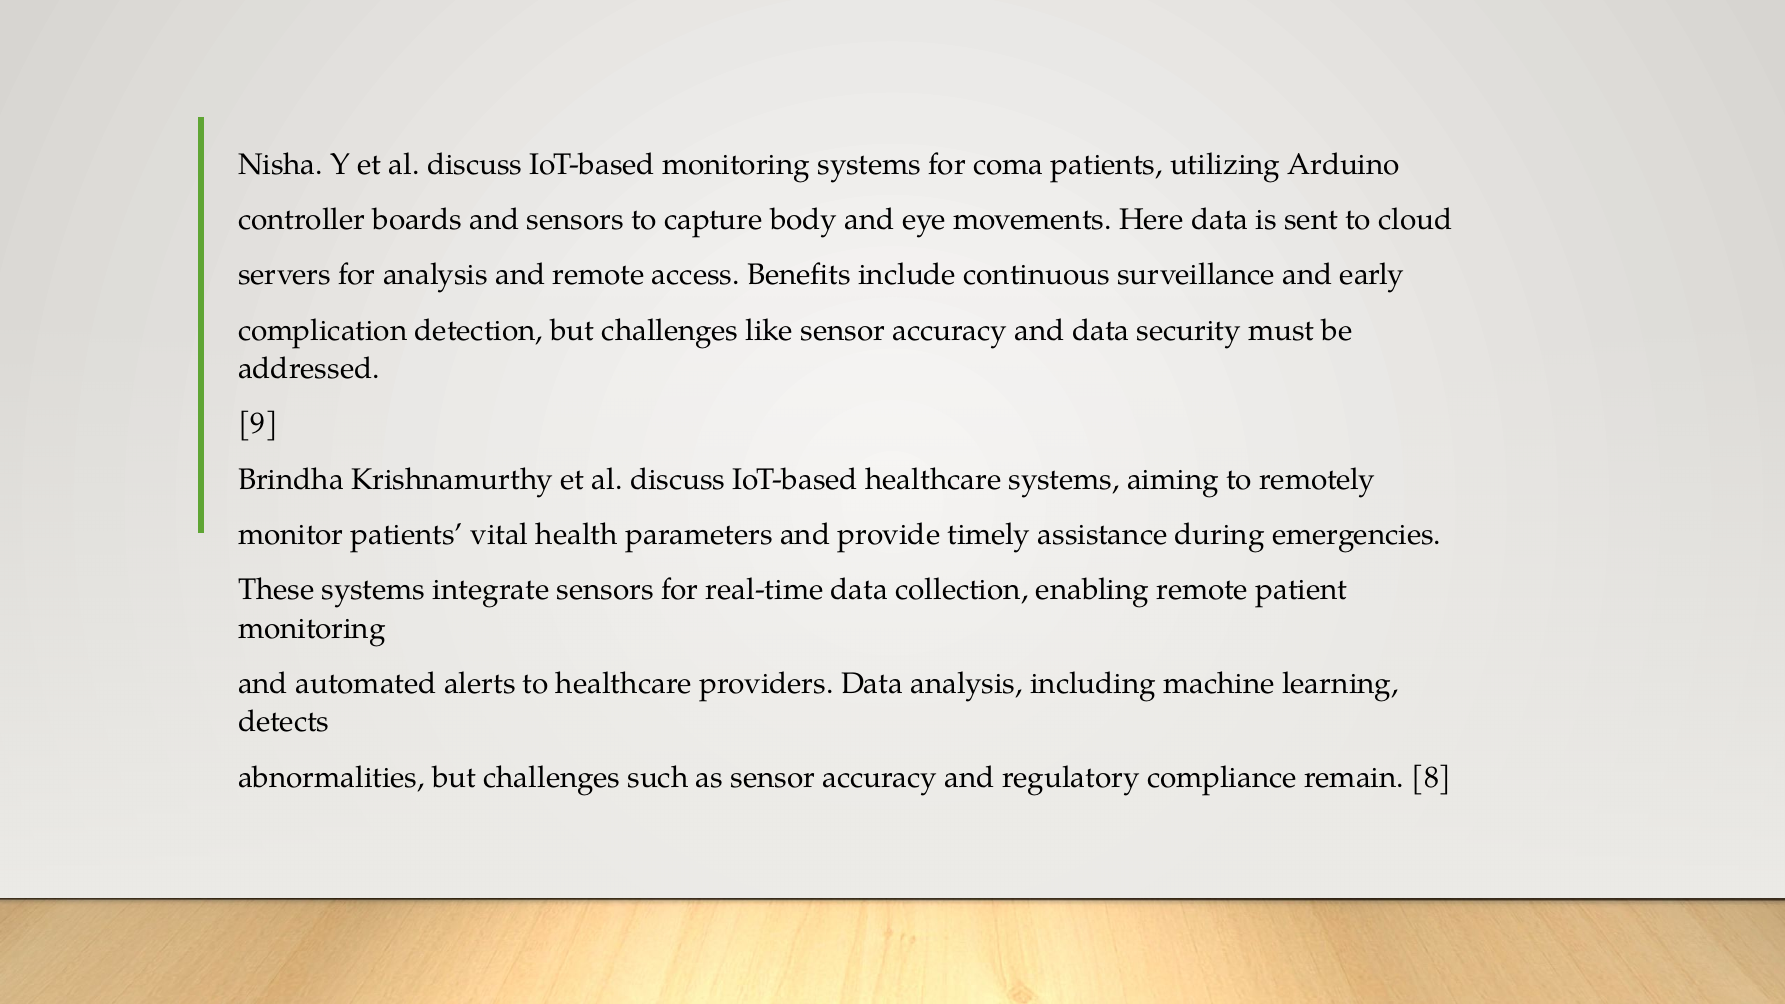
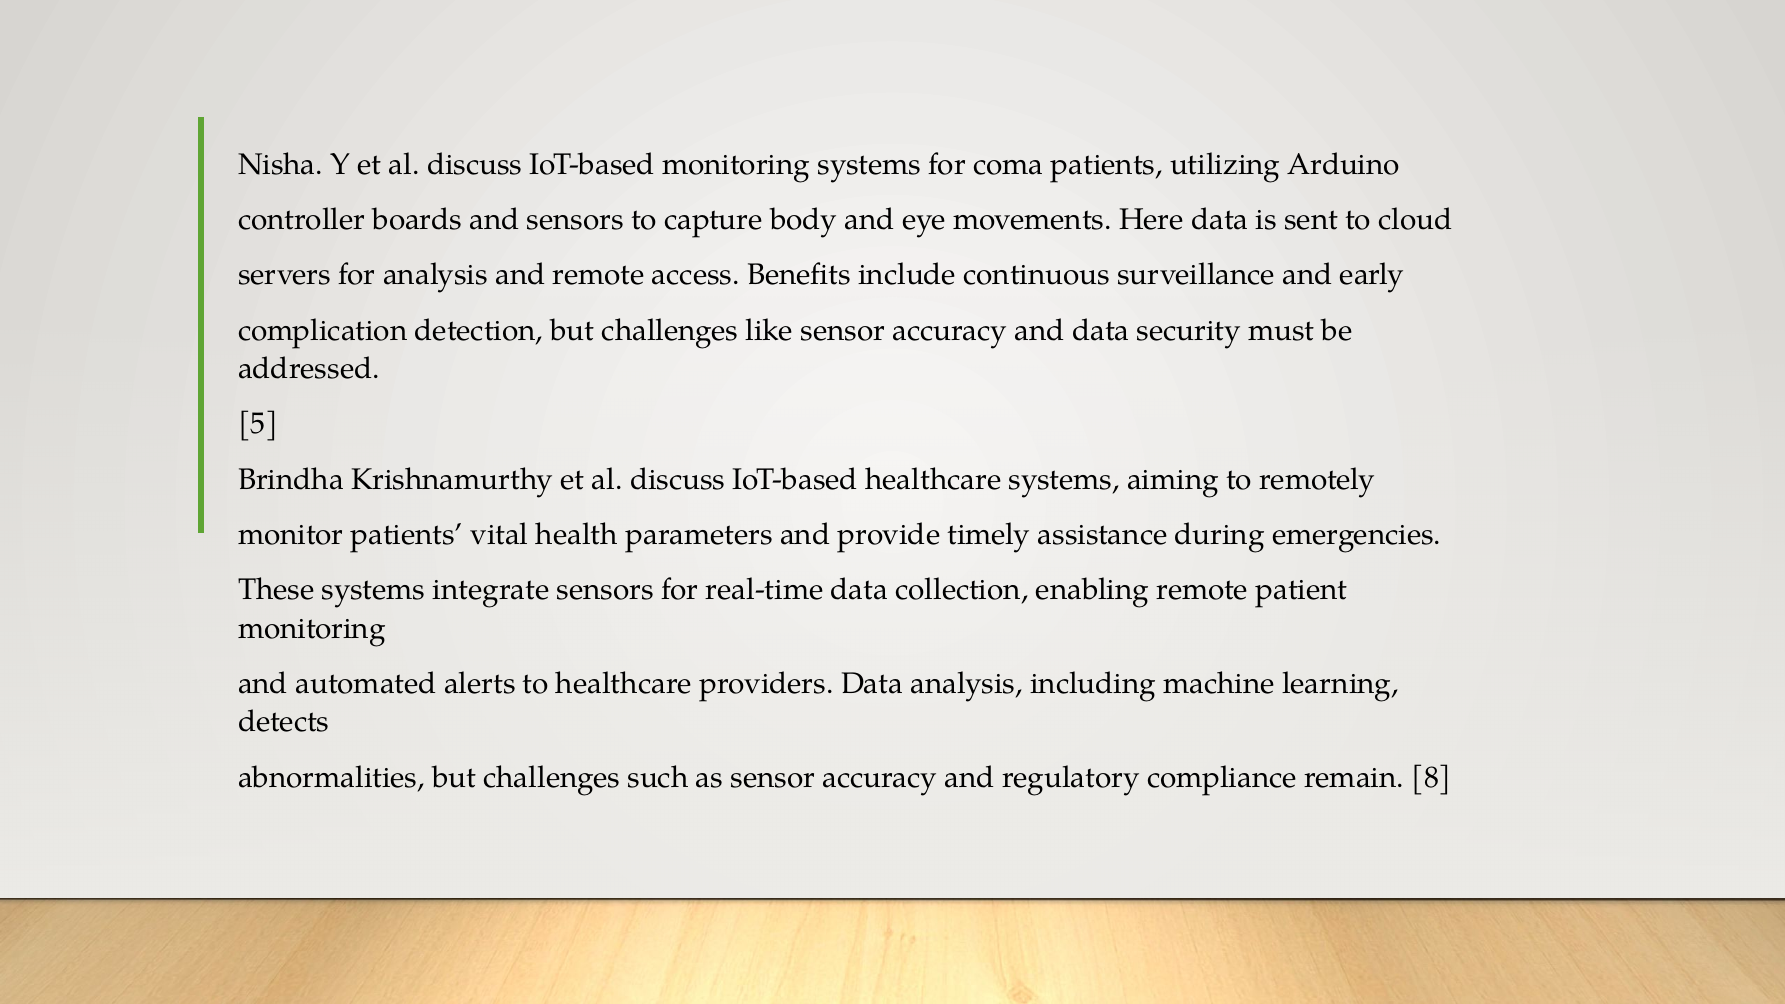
9: 9 -> 5 (258, 424)
